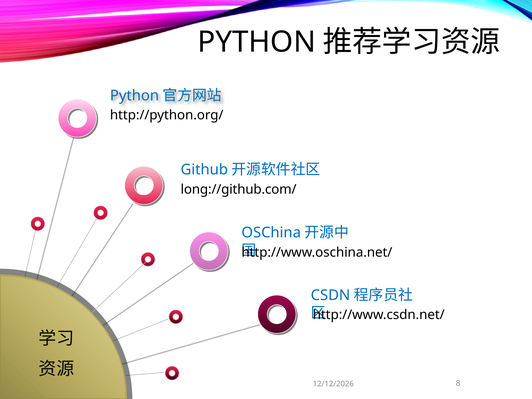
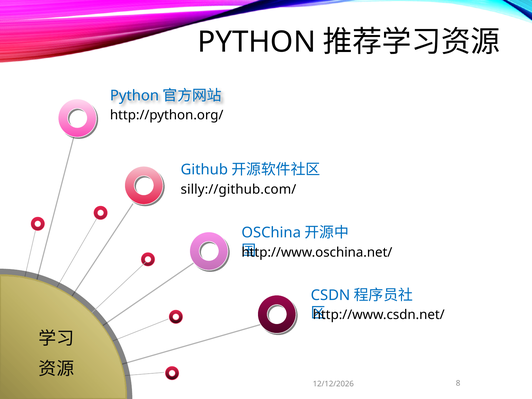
long://github.com/: long://github.com/ -> silly://github.com/ (238, 190)
